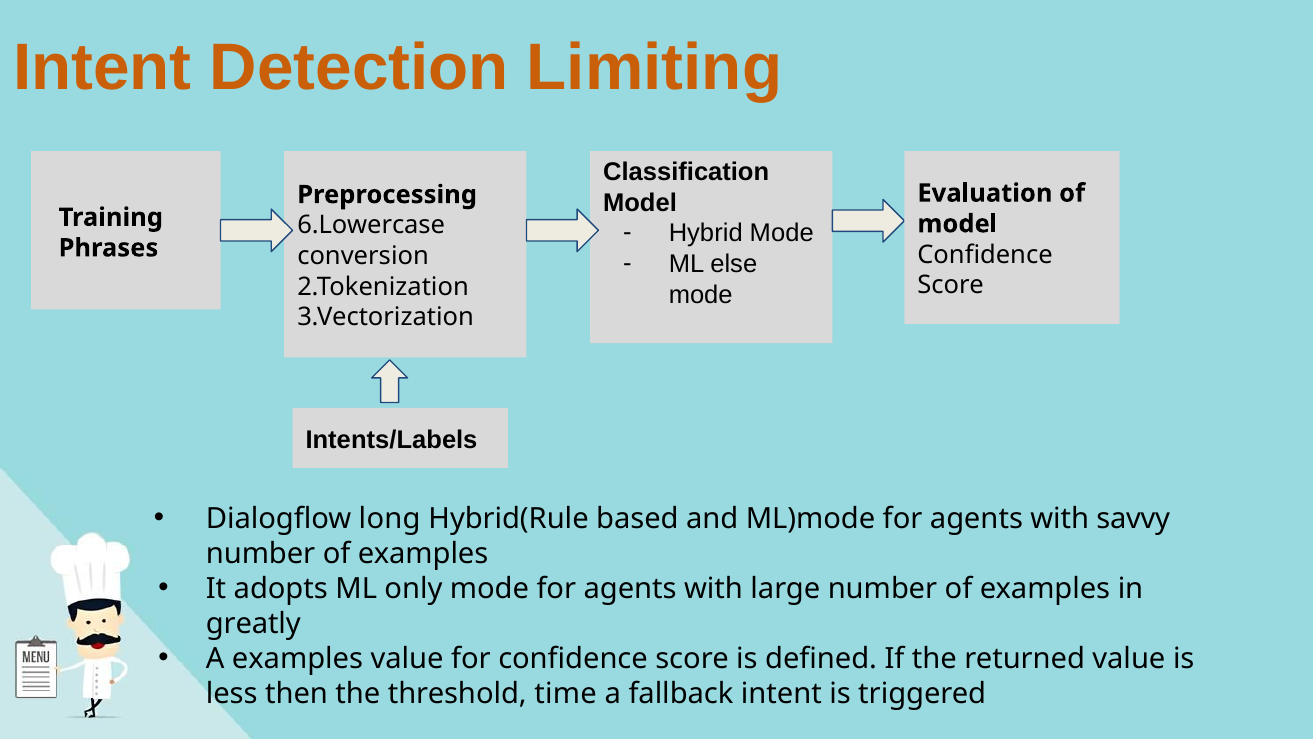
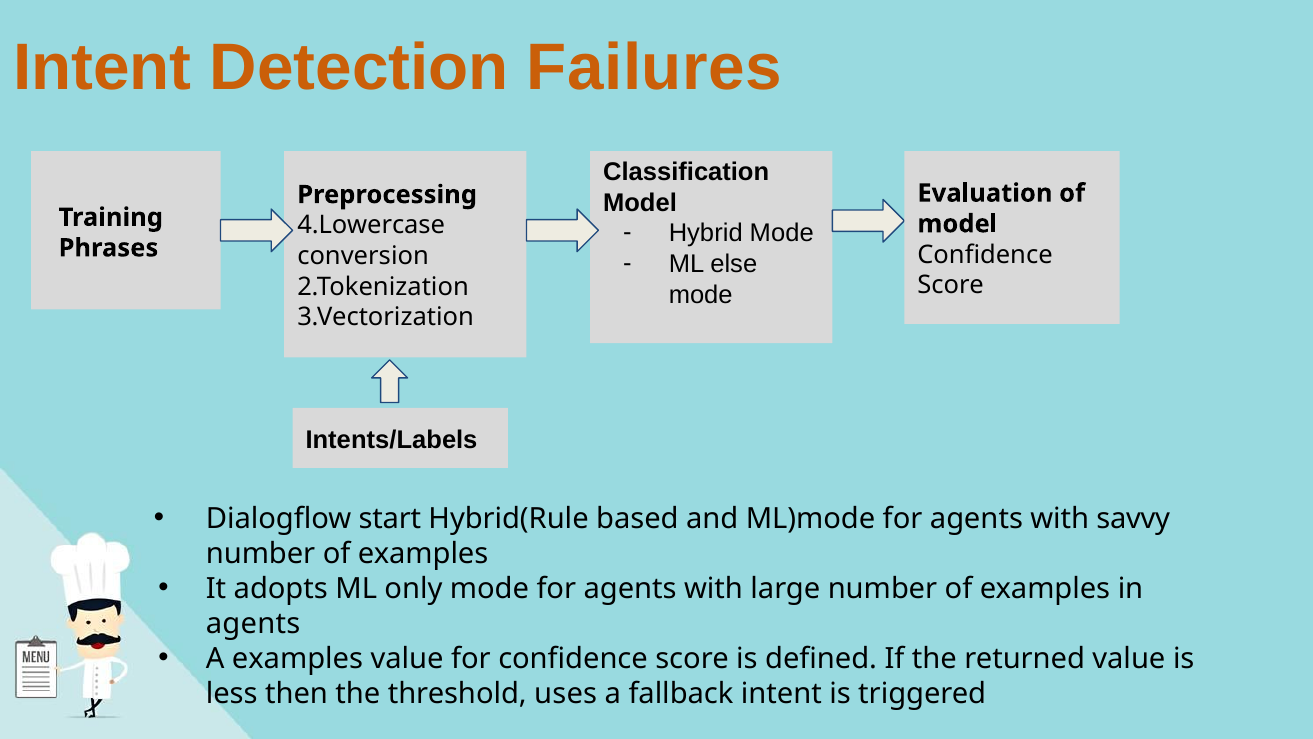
Limiting: Limiting -> Failures (654, 68)
6.Lowercase: 6.Lowercase -> 4.Lowercase (371, 225)
long: long -> start (390, 518)
greatly: greatly -> agents (253, 623)
time: time -> uses (566, 693)
